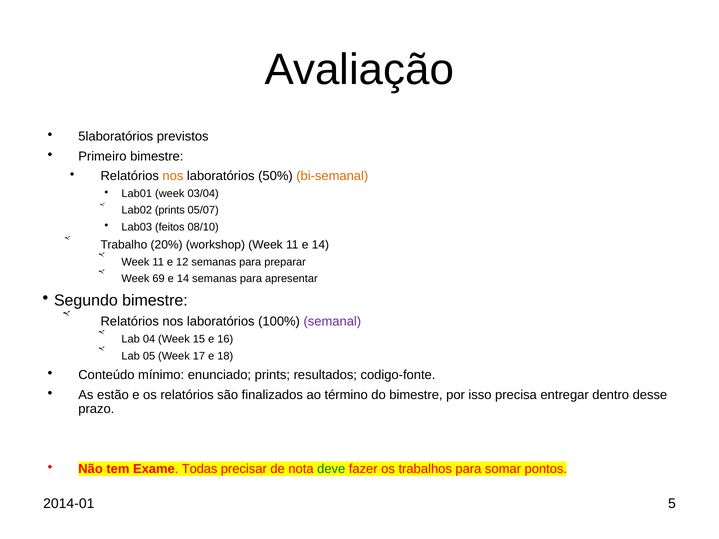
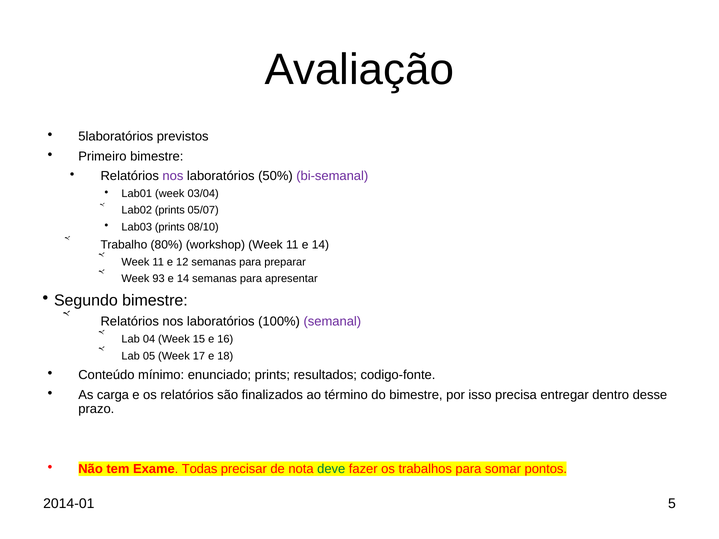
nos colour: orange -> purple (173, 176)
bi-semanal colour: orange -> purple (332, 176)
Lab03 feitos: feitos -> prints (170, 227)
20%: 20% -> 80% (167, 245)
69: 69 -> 93 (159, 279)
estão: estão -> carga (113, 395)
